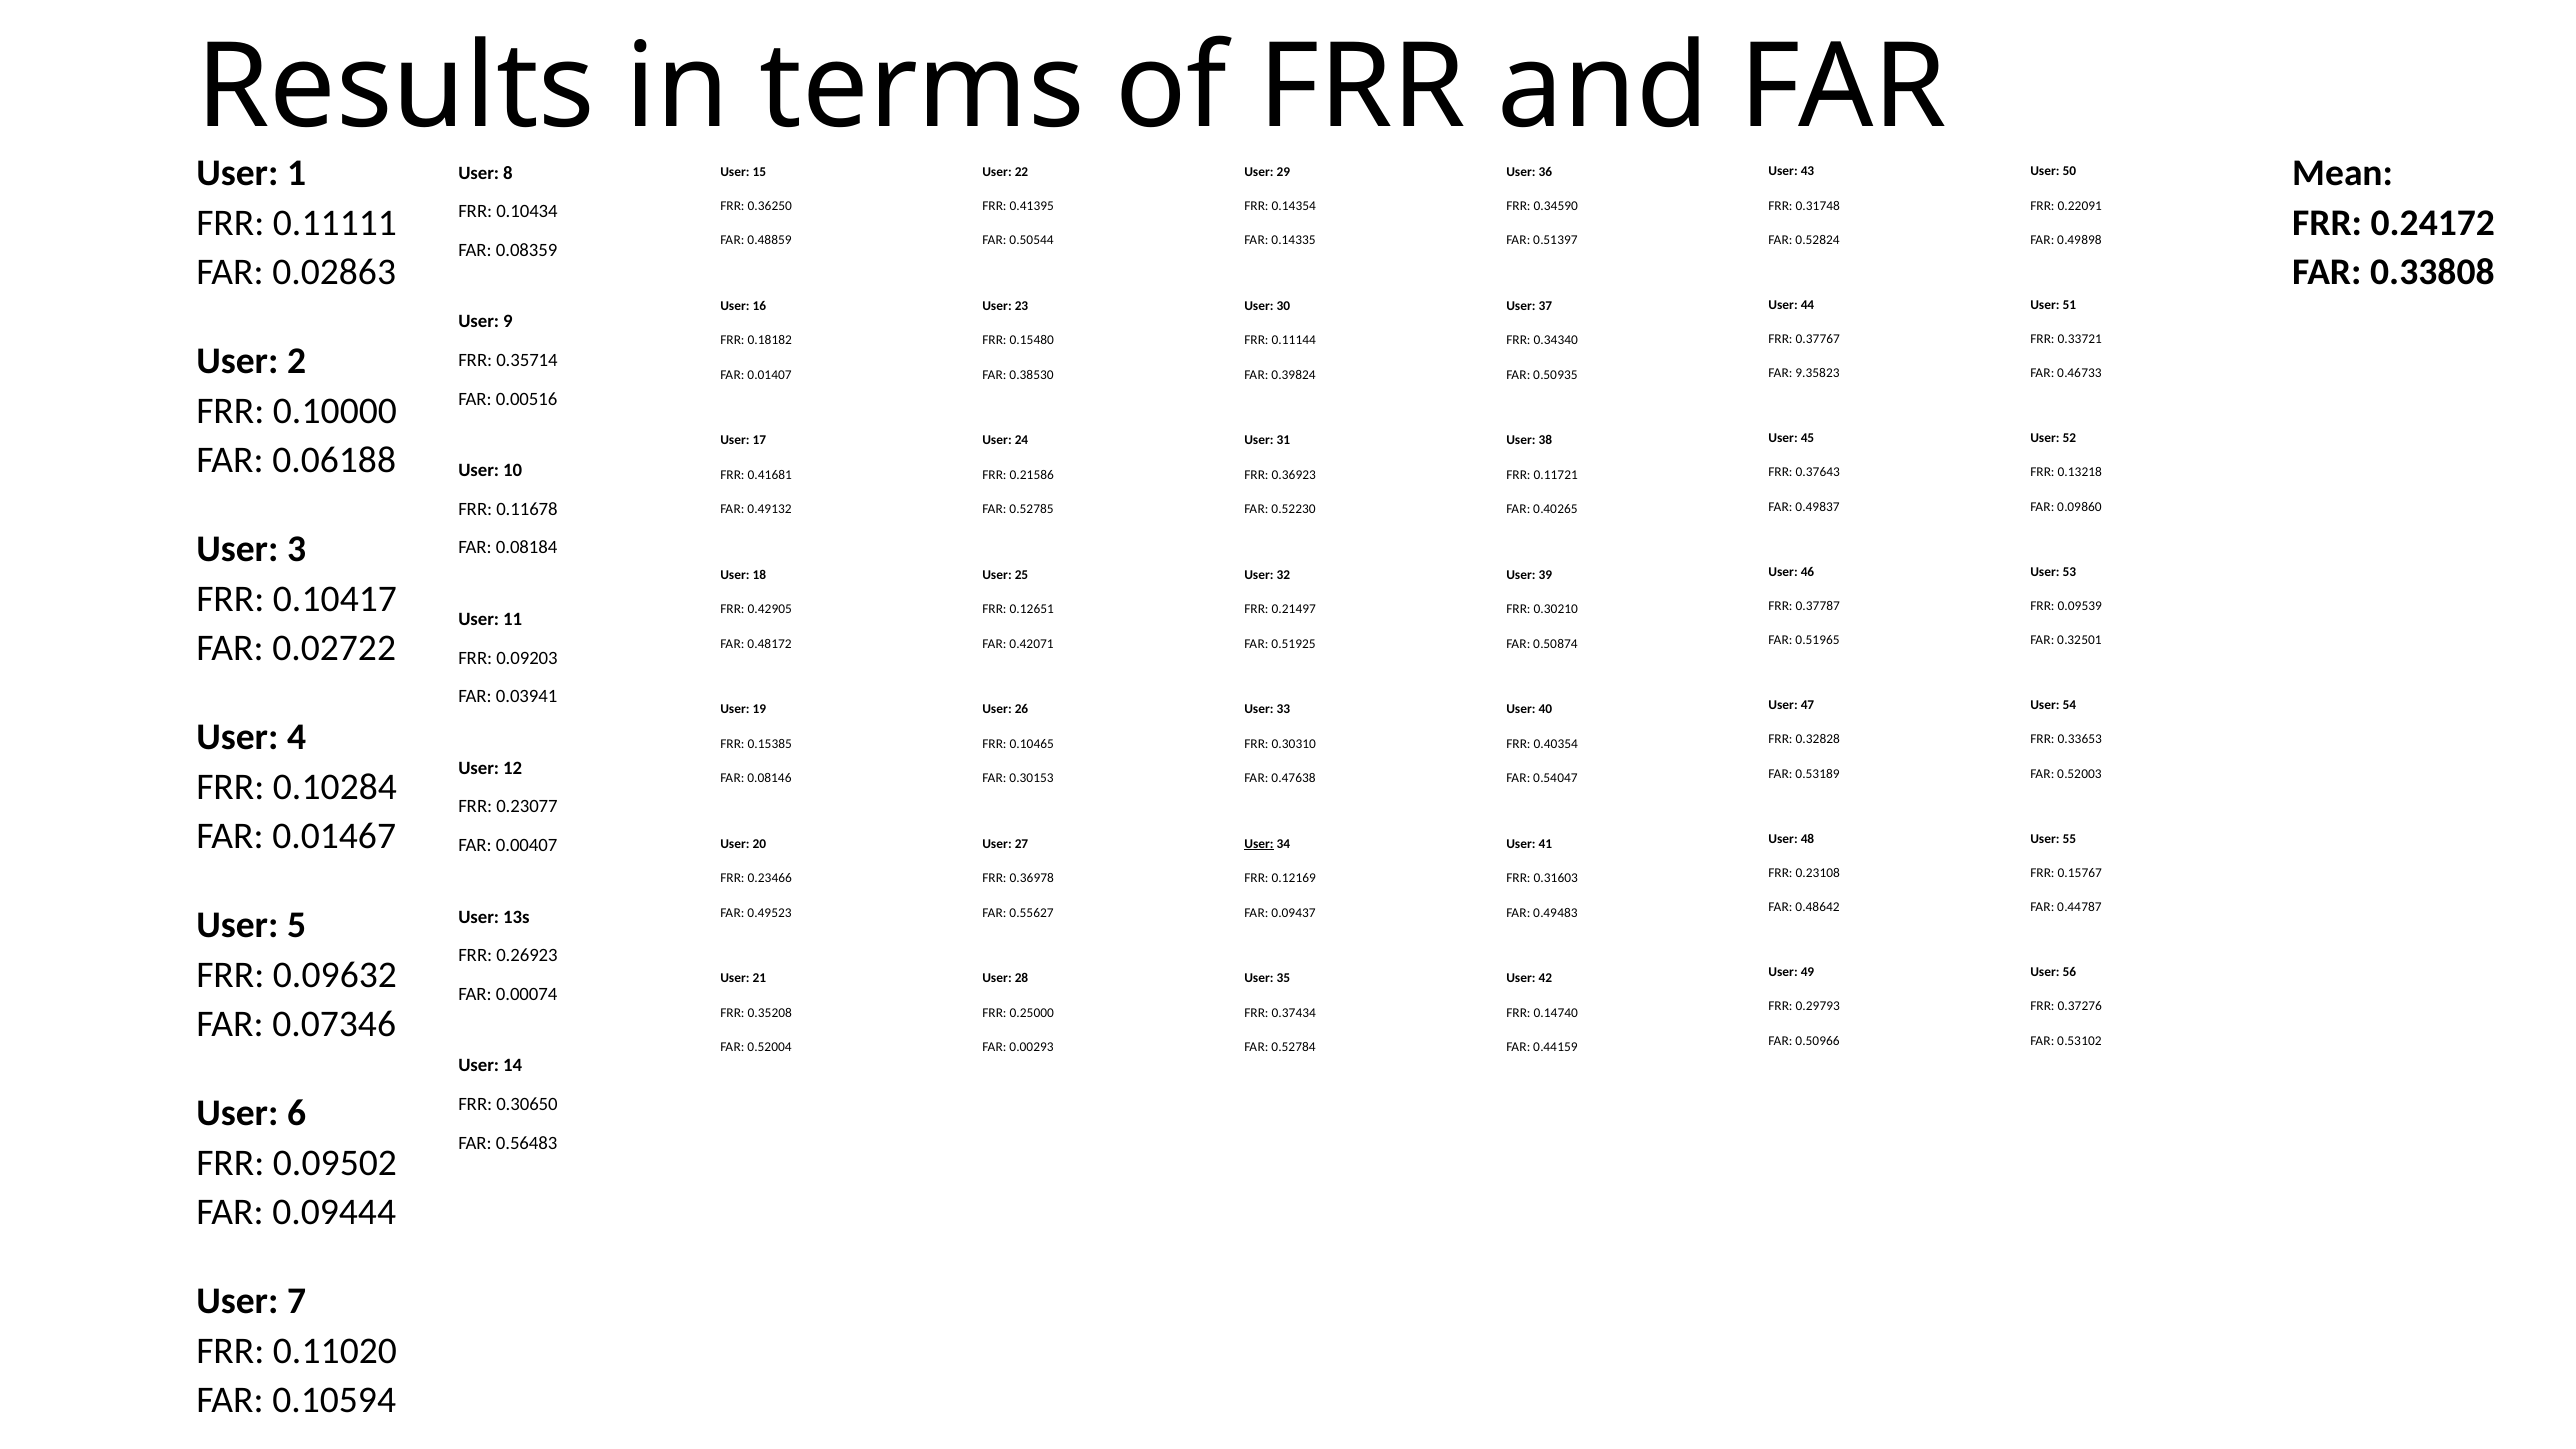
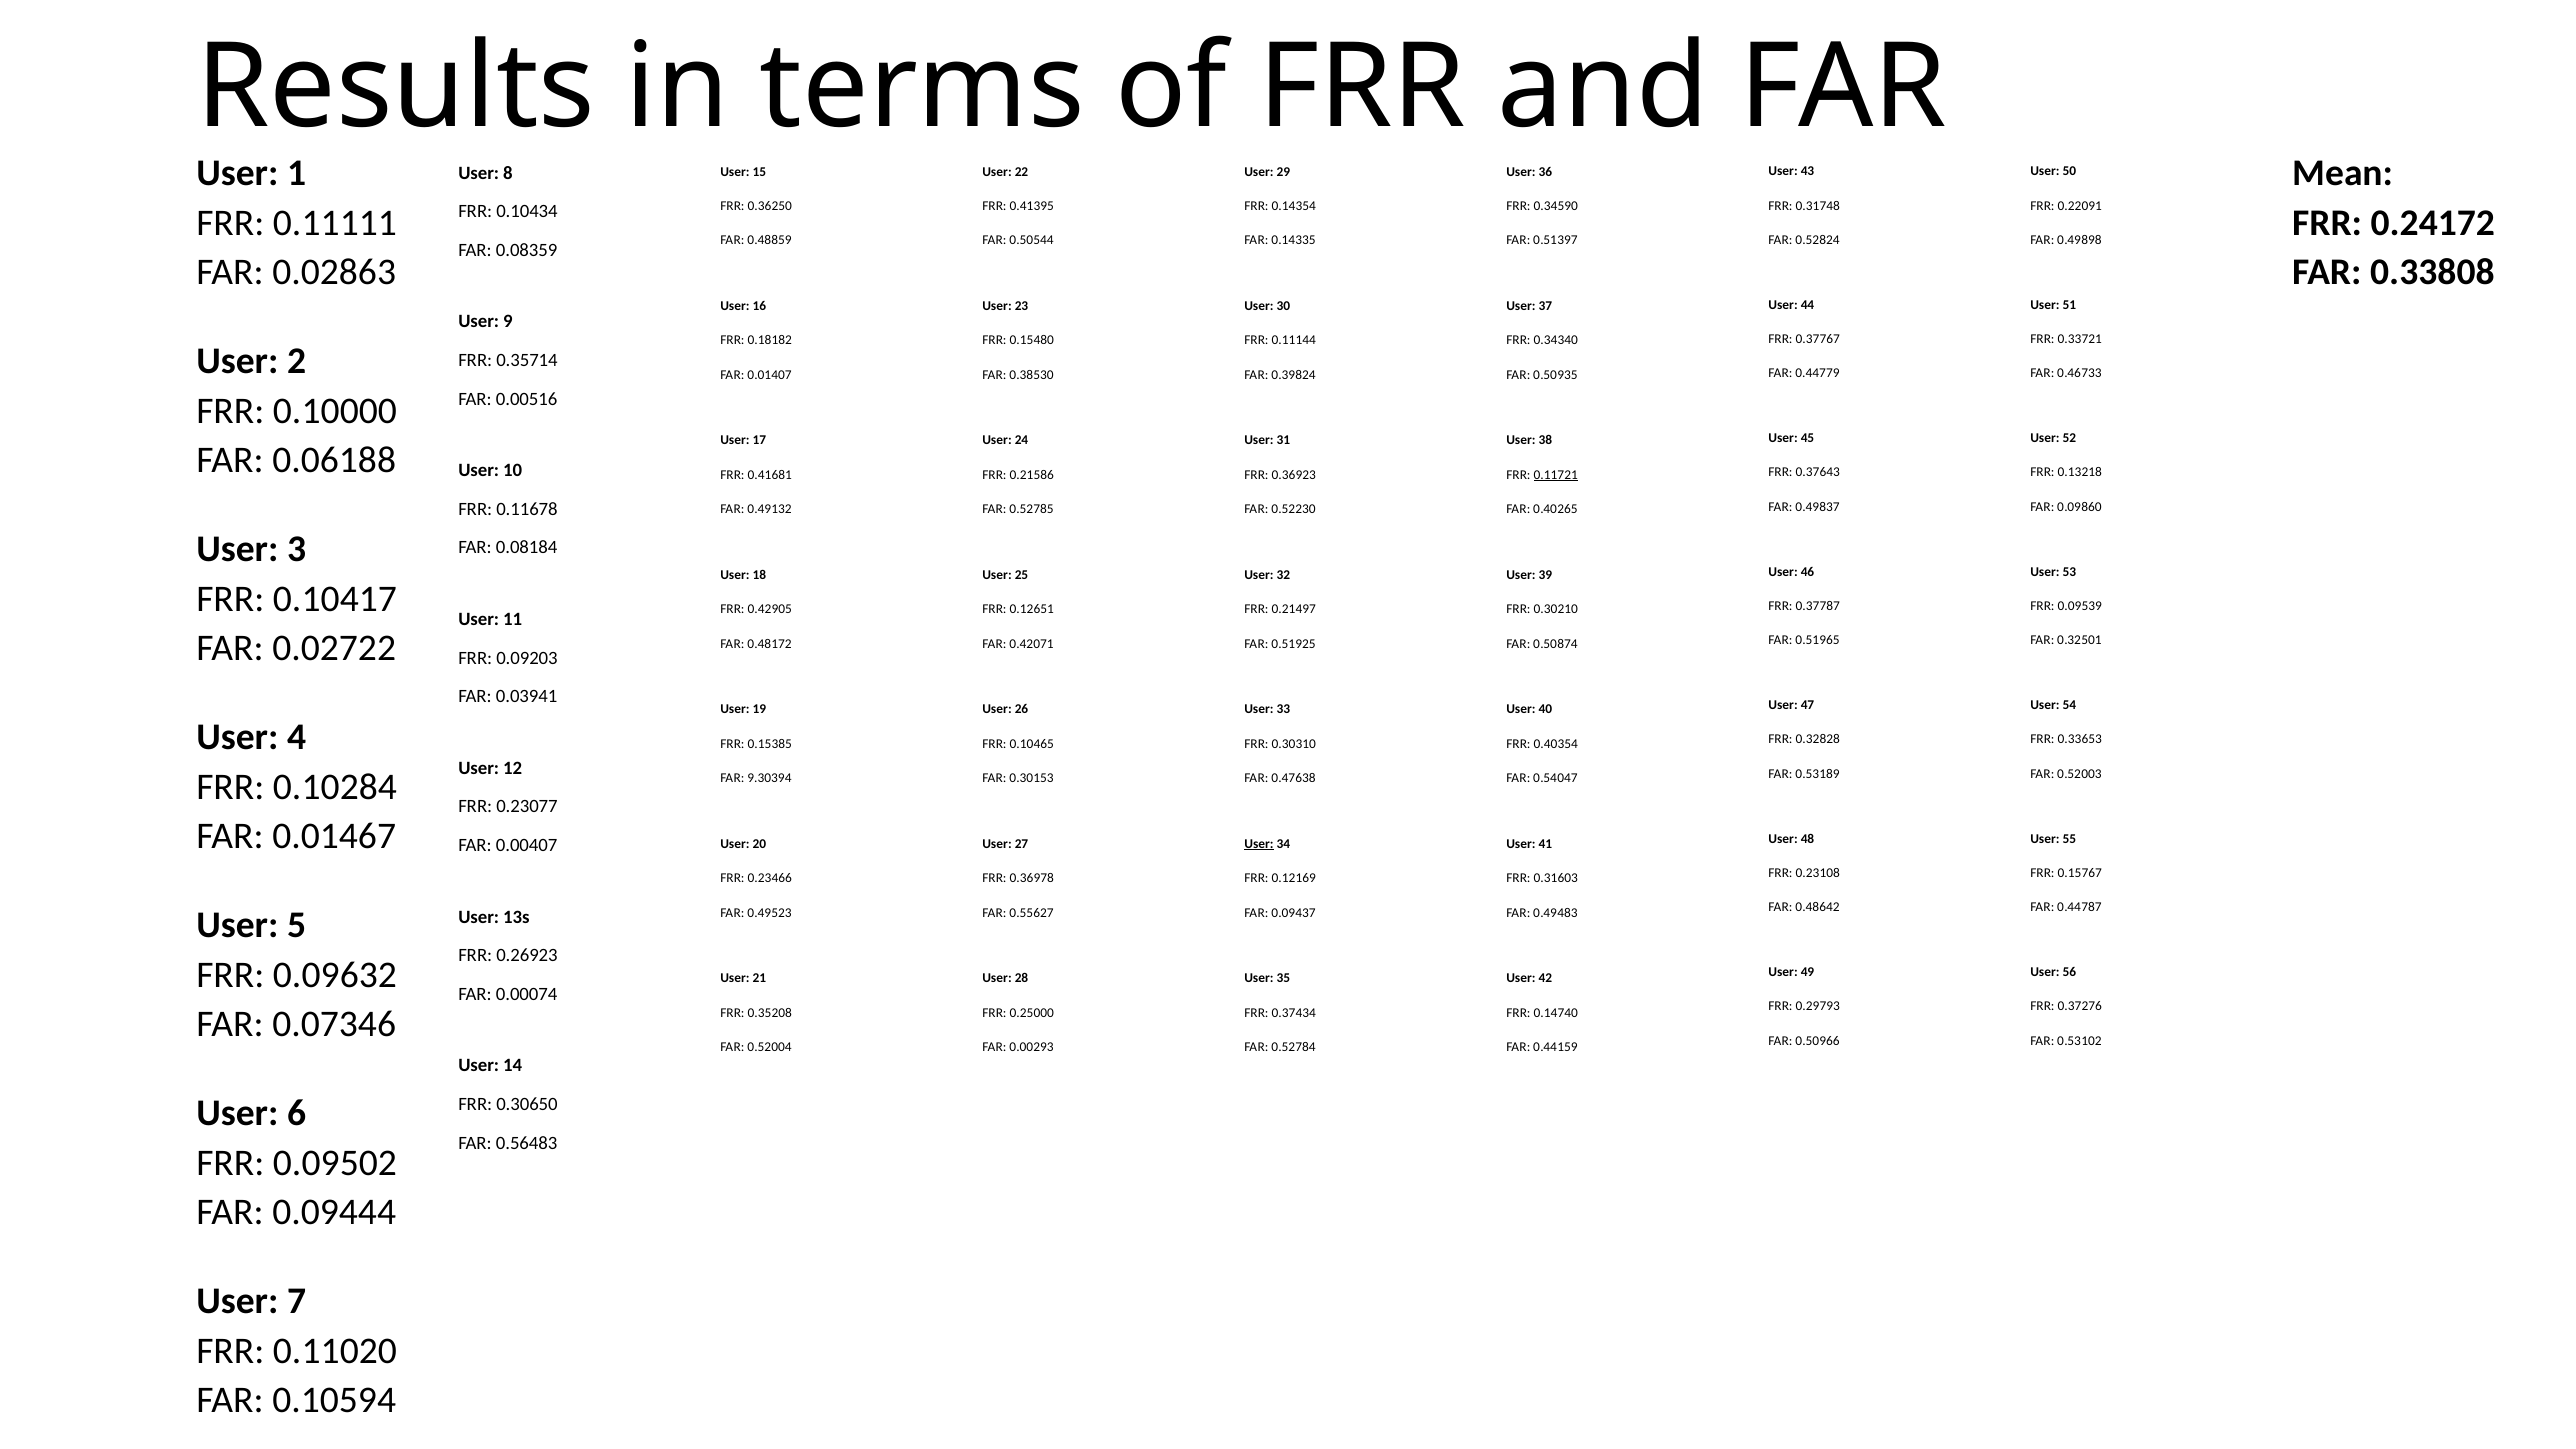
9.35823: 9.35823 -> 0.44779 (1818, 373)
0.11721 underline: none -> present (1556, 475)
0.08146: 0.08146 -> 9.30394 (769, 778)
